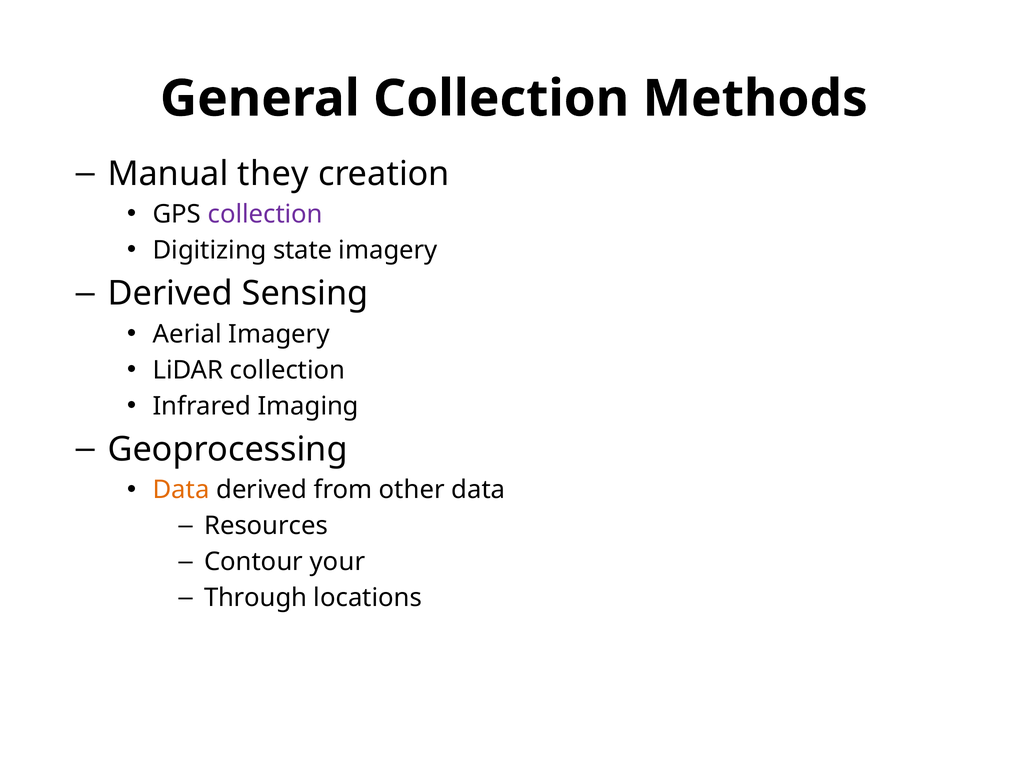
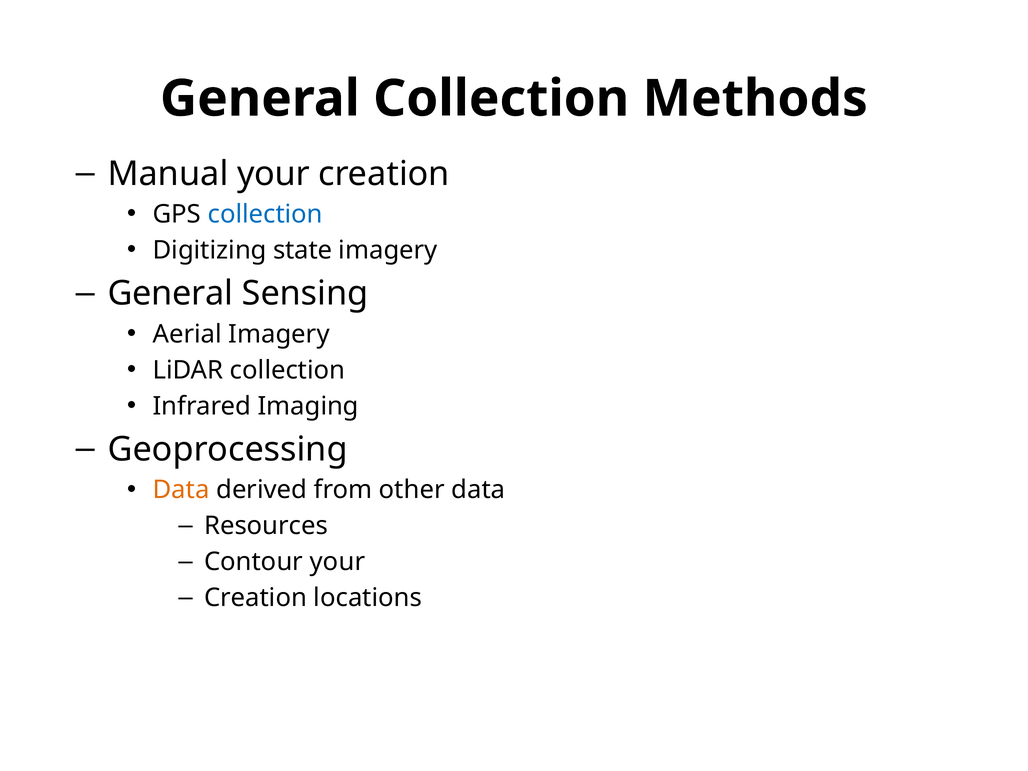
Manual they: they -> your (273, 174)
collection colour: purple -> blue (265, 214)
Derived: Derived -> General (170, 294)
Through: Through -> Creation (256, 598)
